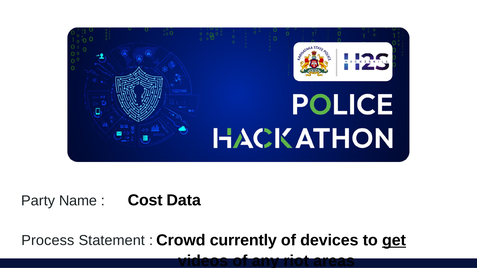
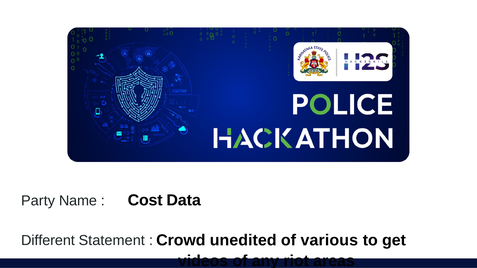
Process: Process -> Different (48, 241)
currently: currently -> unedited (243, 240)
devices: devices -> various (329, 240)
get underline: present -> none (394, 240)
